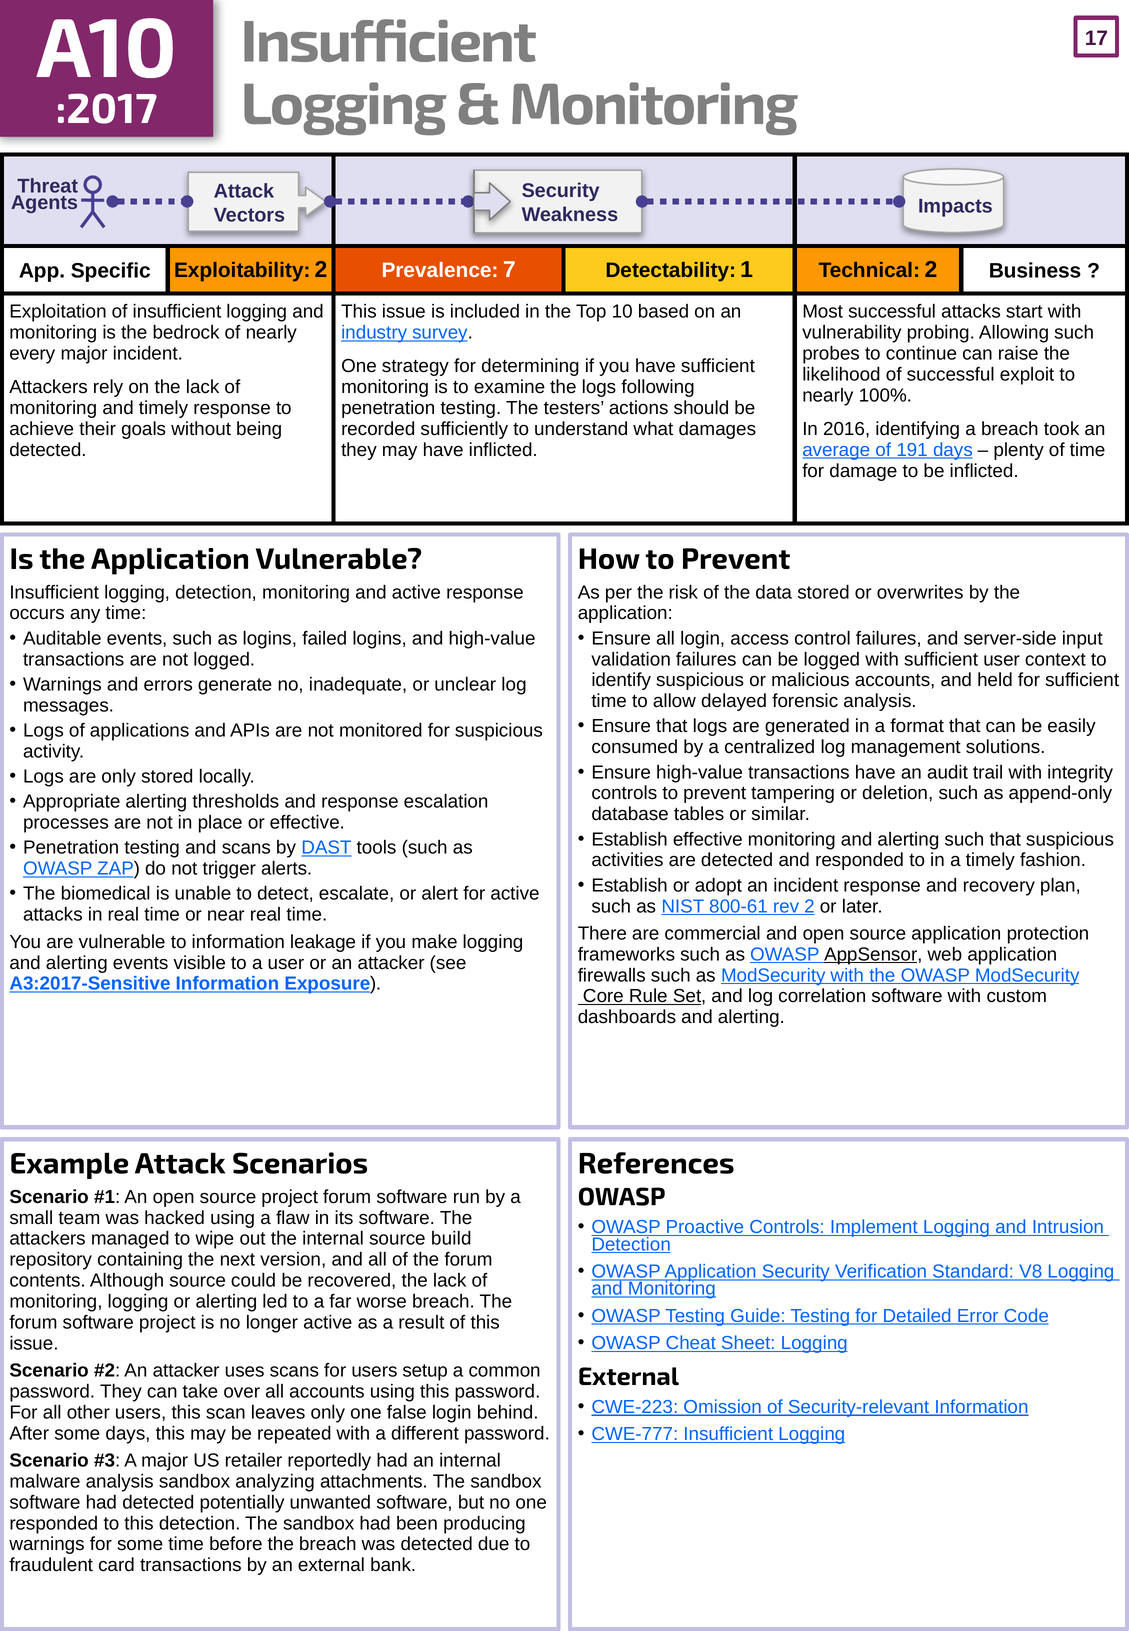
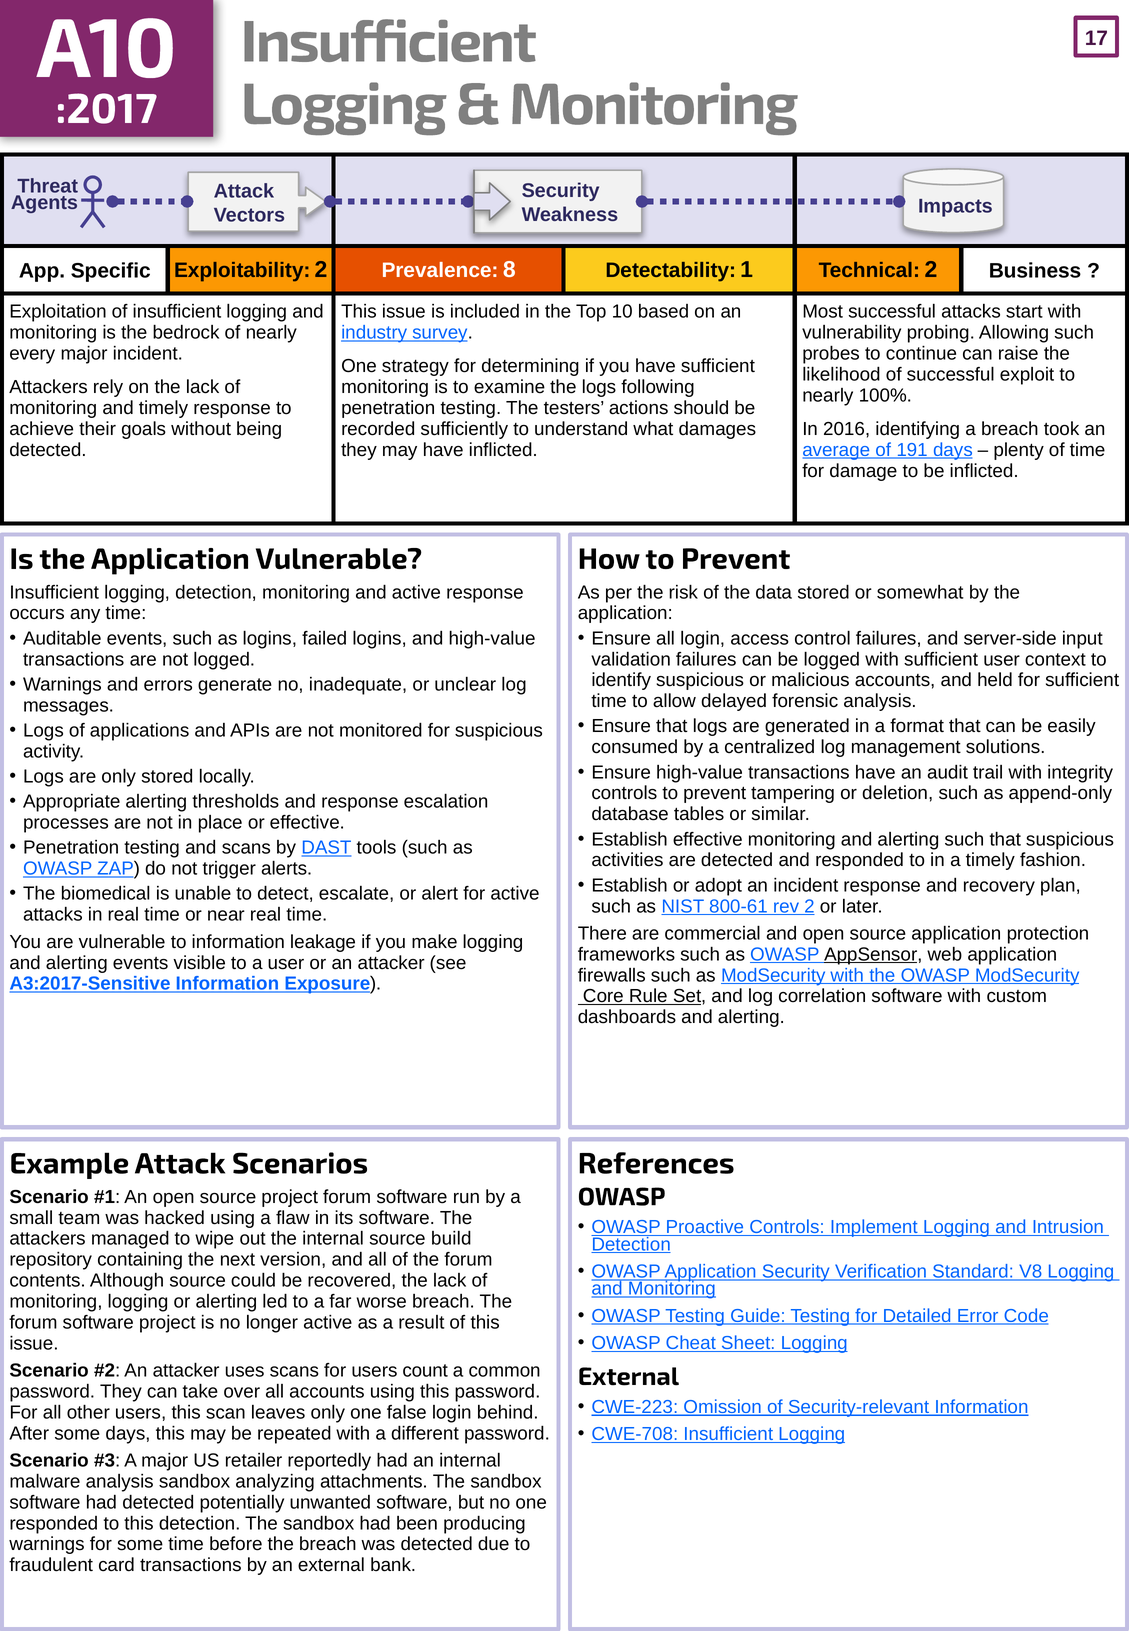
7: 7 -> 8 (509, 270)
overwrites: overwrites -> somewhat (920, 592)
setup: setup -> count (425, 1370)
CWE-777: CWE-777 -> CWE-708 (635, 1434)
